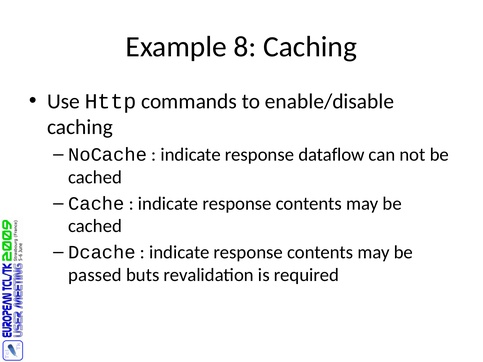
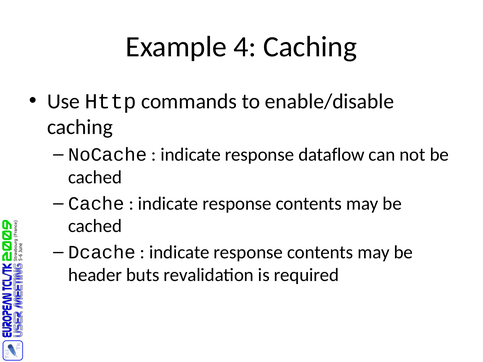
8: 8 -> 4 (245, 47)
passed: passed -> header (95, 275)
